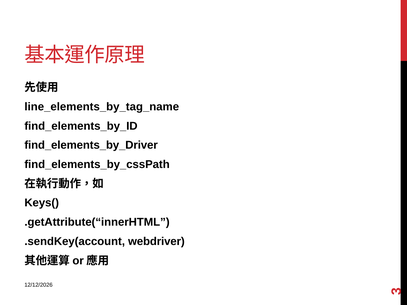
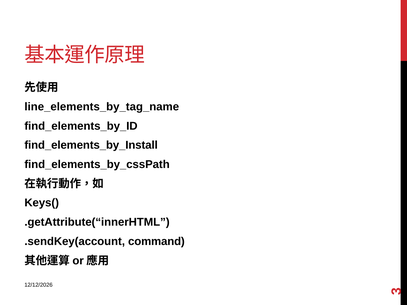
find_elements_by_Driver: find_elements_by_Driver -> find_elements_by_Install (91, 145)
webdriver: webdriver -> command (156, 242)
